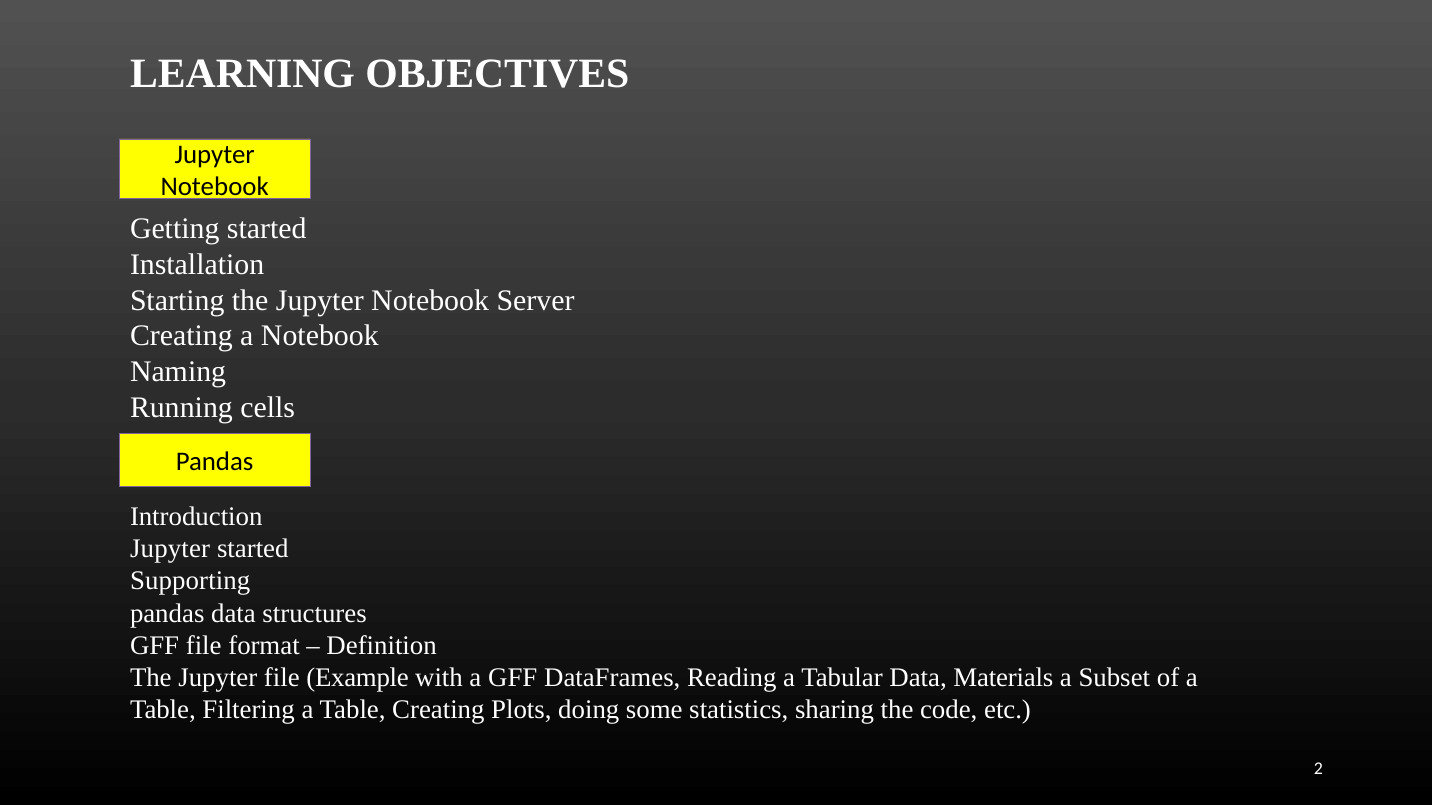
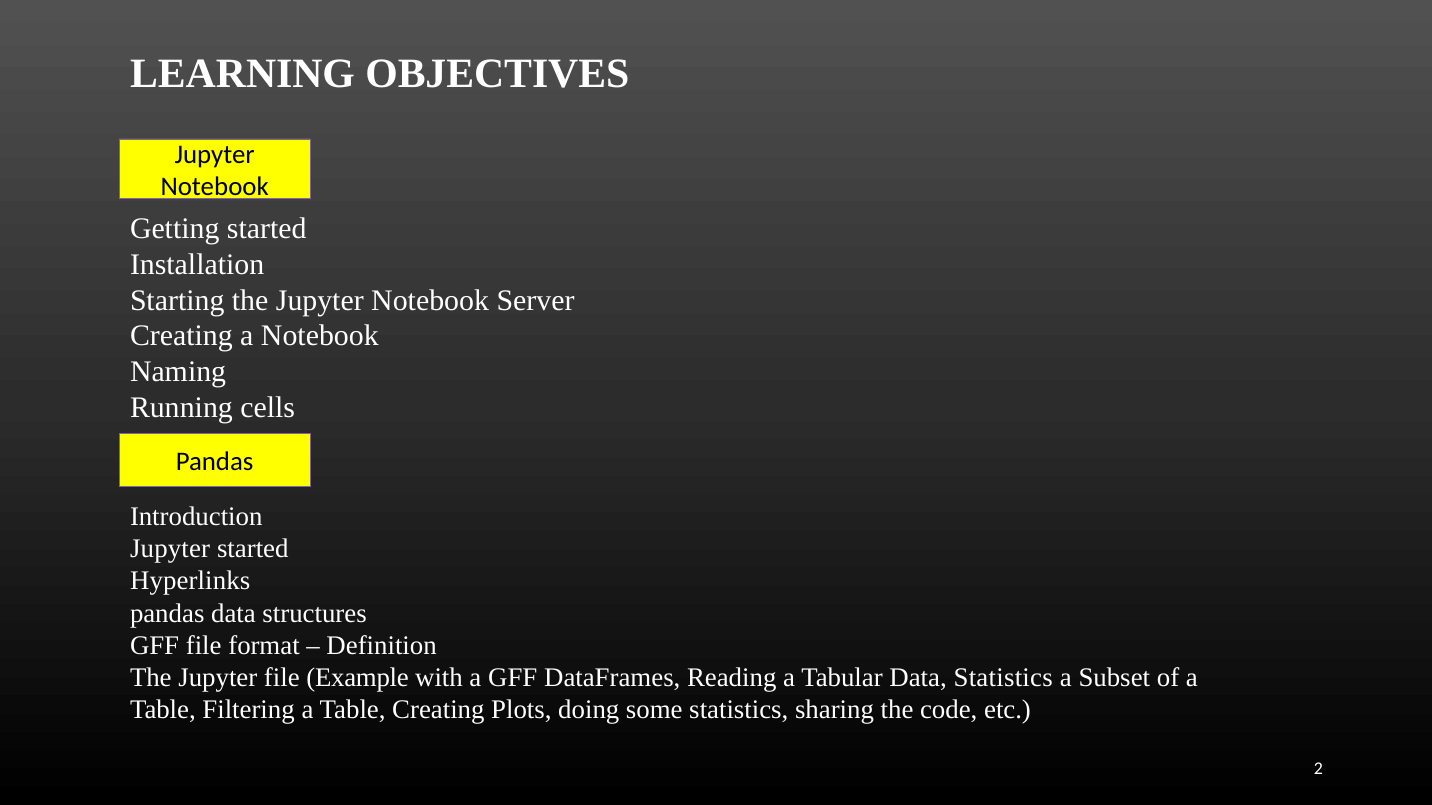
Supporting: Supporting -> Hyperlinks (190, 581)
Data Materials: Materials -> Statistics (1003, 678)
